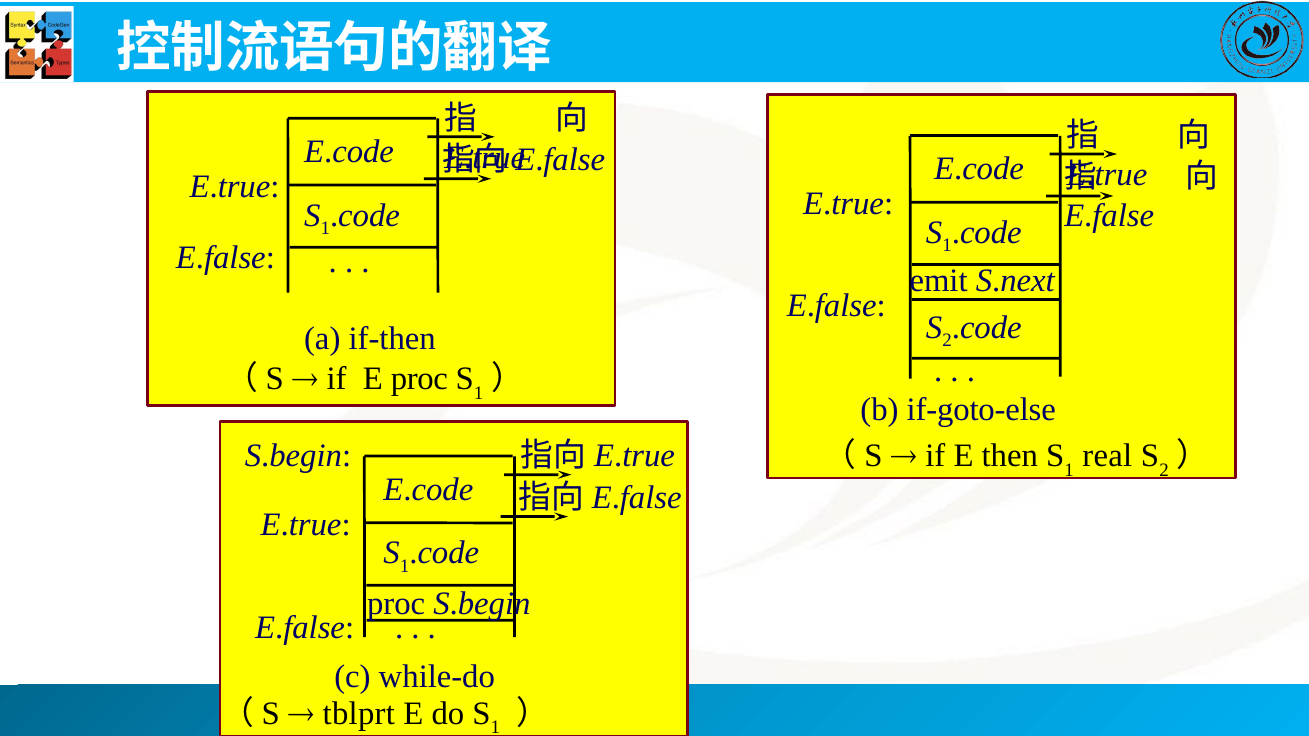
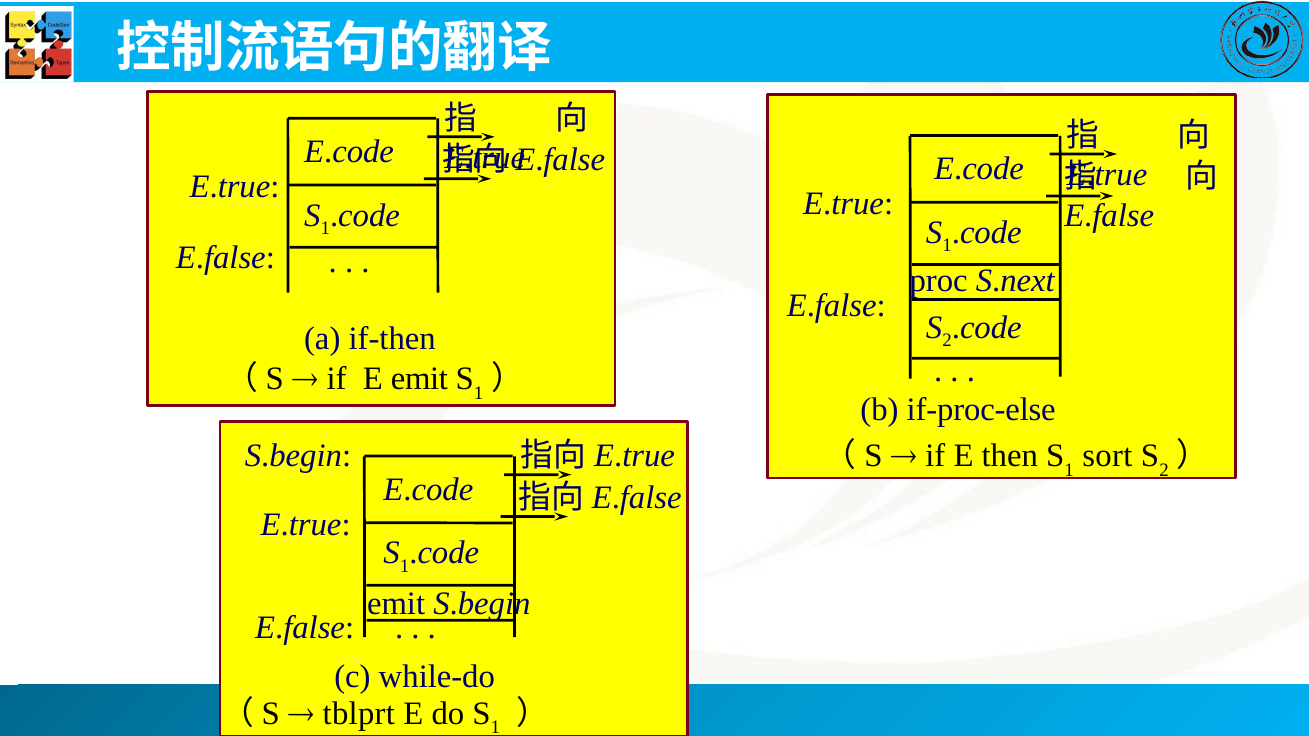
emit: emit -> proc (939, 281)
E proc: proc -> emit (419, 379)
if-goto-else: if-goto-else -> if-proc-else (981, 410)
real: real -> sort (1107, 456)
proc: proc -> emit (396, 604)
